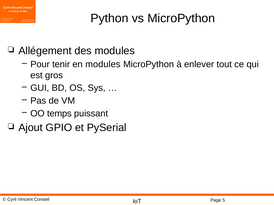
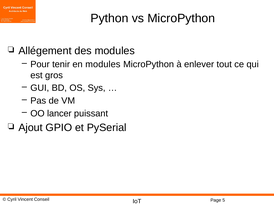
temps: temps -> lancer (59, 114)
